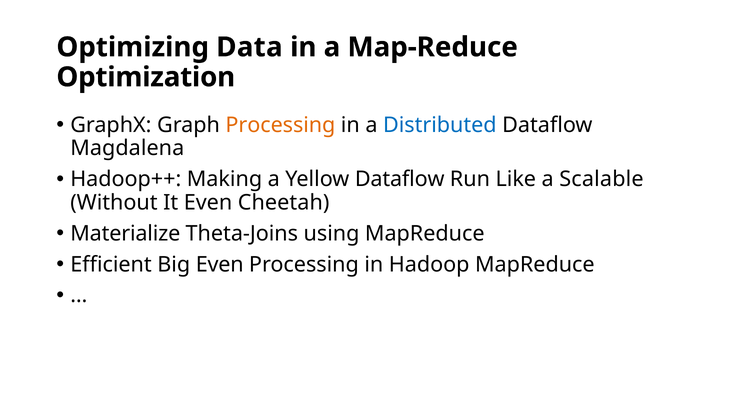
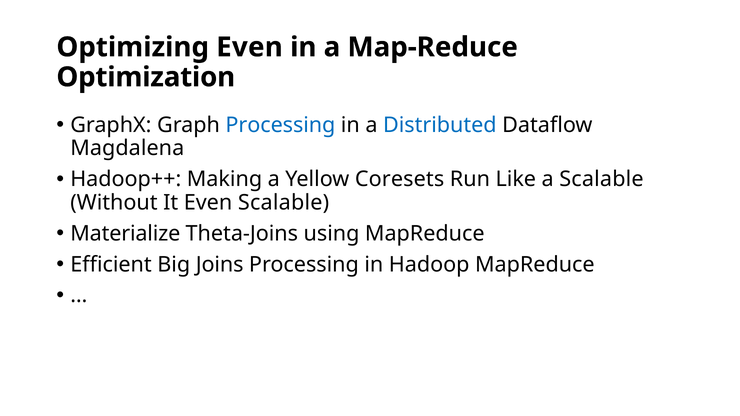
Optimizing Data: Data -> Even (249, 47)
Processing colour: orange -> blue (280, 125)
Yellow Dataflow: Dataflow -> Coresets (400, 179)
Even Cheetah: Cheetah -> Scalable (284, 203)
Big Even: Even -> Joins (220, 265)
